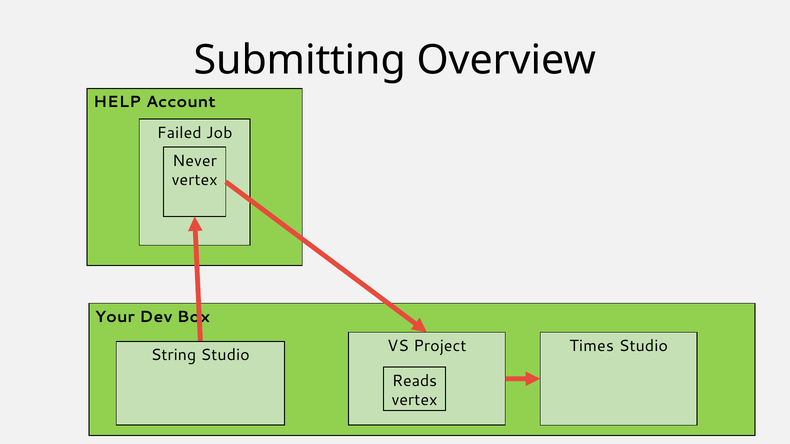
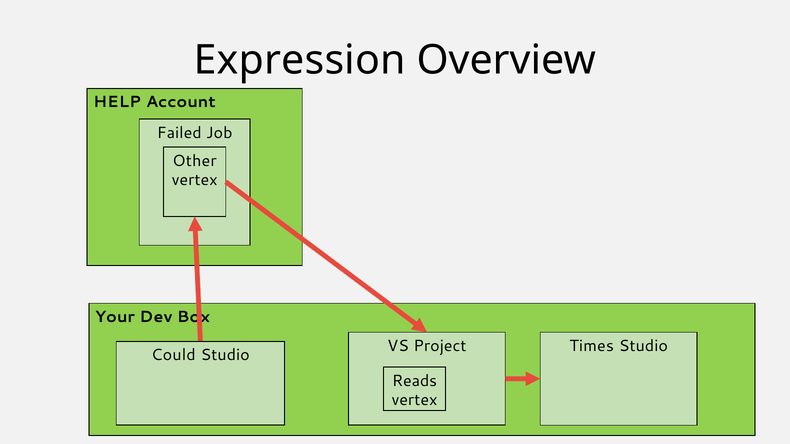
Submitting: Submitting -> Expression (300, 60)
Never: Never -> Other (195, 161)
String: String -> Could (173, 355)
